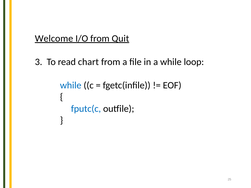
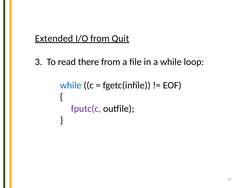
Welcome: Welcome -> Extended (54, 38)
chart: chart -> there (88, 62)
fputc(c colour: blue -> purple (86, 109)
